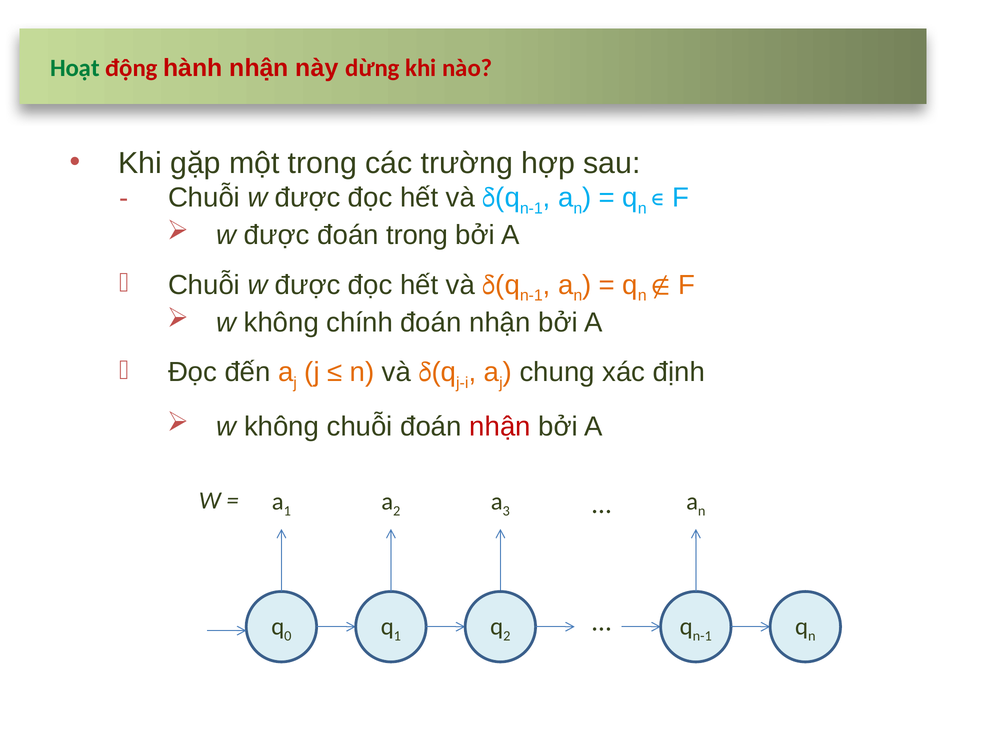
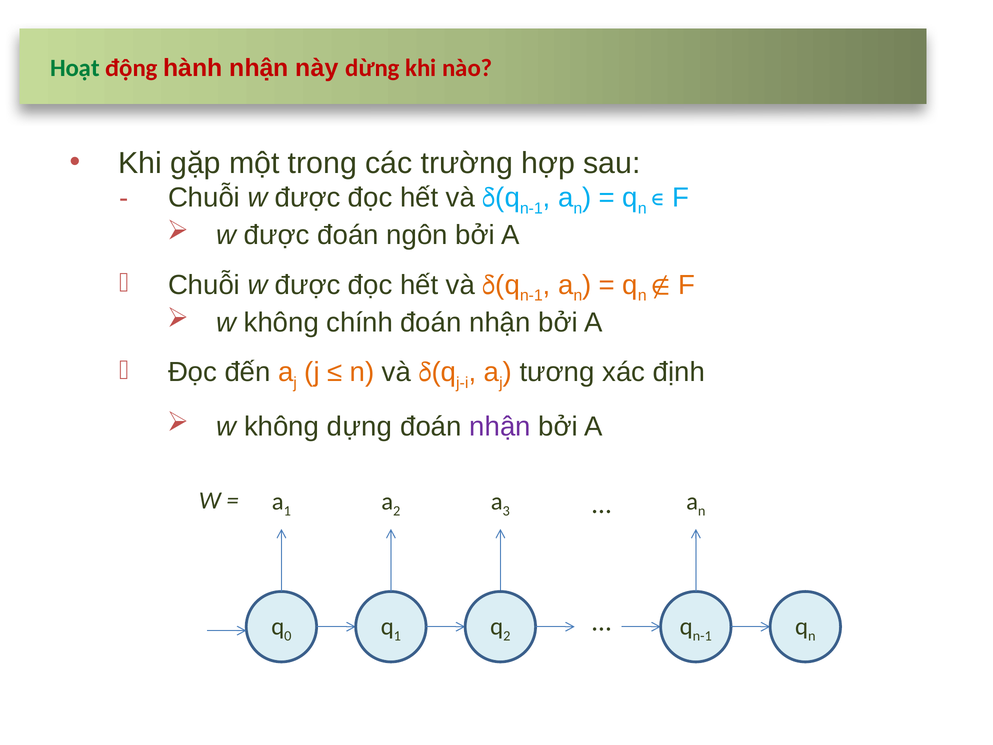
đoán trong: trong -> ngôn (417, 235)
chung: chung -> tương (557, 372)
không chuỗi: chuỗi -> dựng (360, 426)
nhận colour: red -> purple (500, 426)
